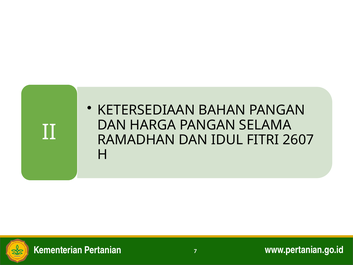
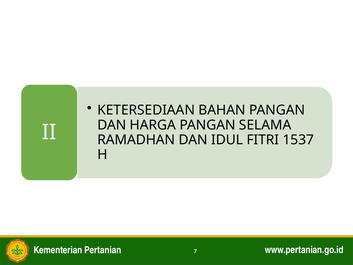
2607: 2607 -> 1537 (298, 140)
